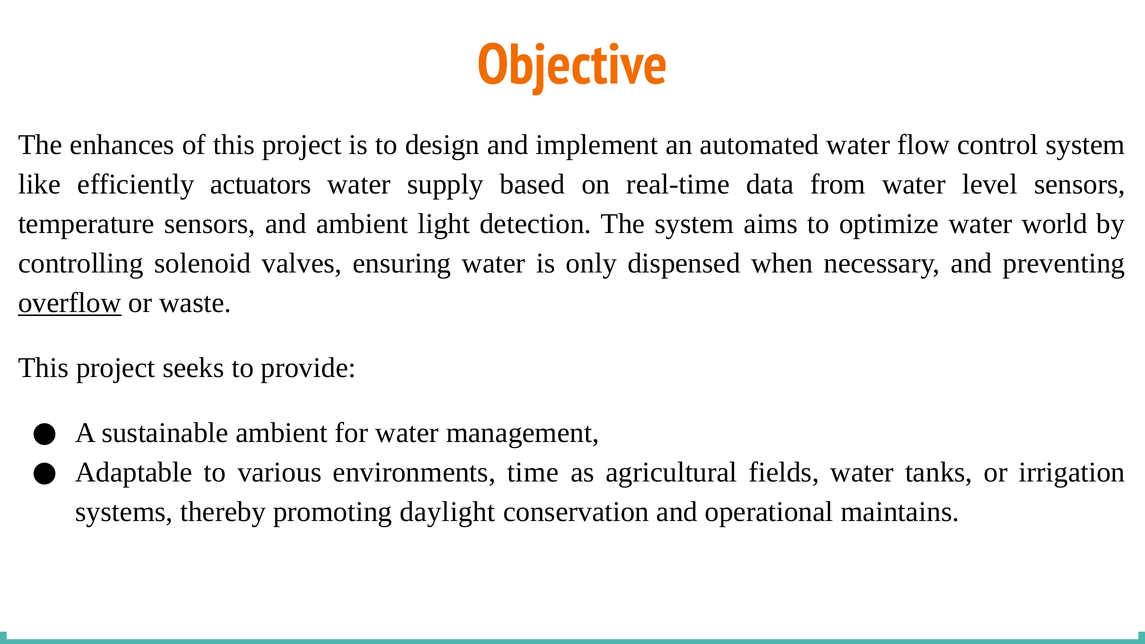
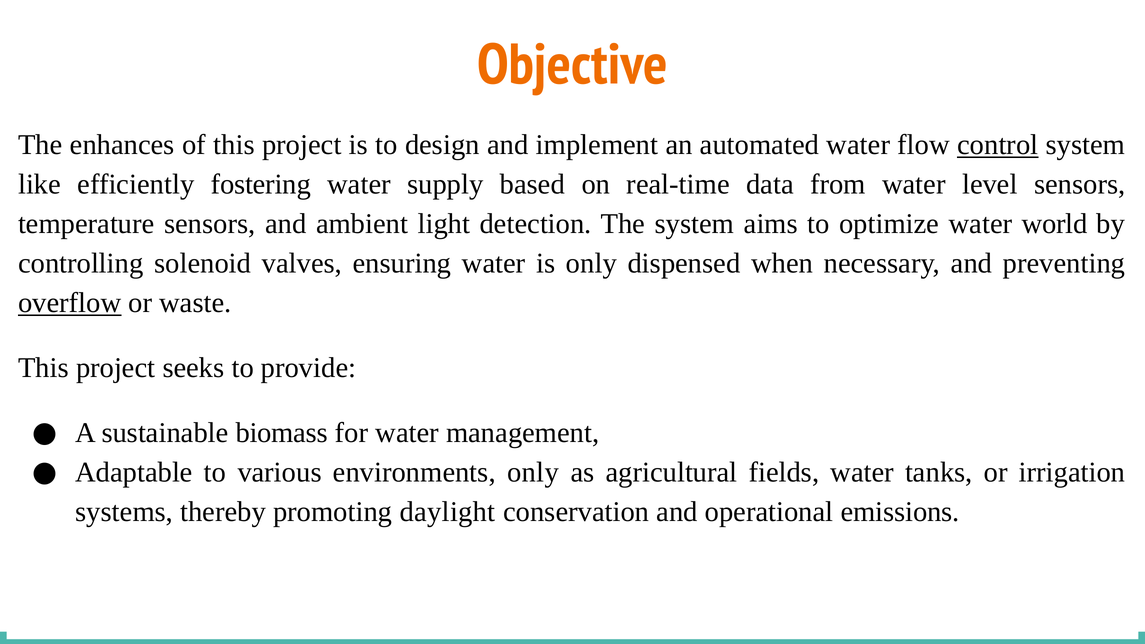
control underline: none -> present (998, 145)
actuators: actuators -> fostering (261, 184)
sustainable ambient: ambient -> biomass (282, 433)
environments time: time -> only (533, 472)
maintains: maintains -> emissions (900, 512)
